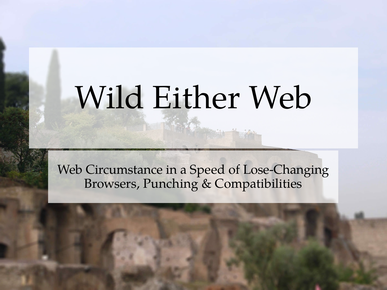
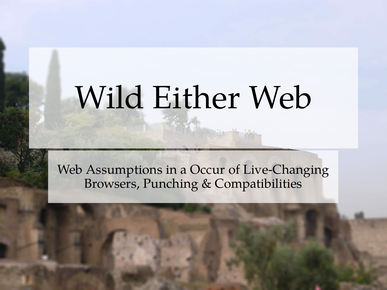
Circumstance: Circumstance -> Assumptions (124, 170)
Speed: Speed -> Occur (208, 170)
Lose-Changing: Lose-Changing -> Live-Changing (286, 170)
